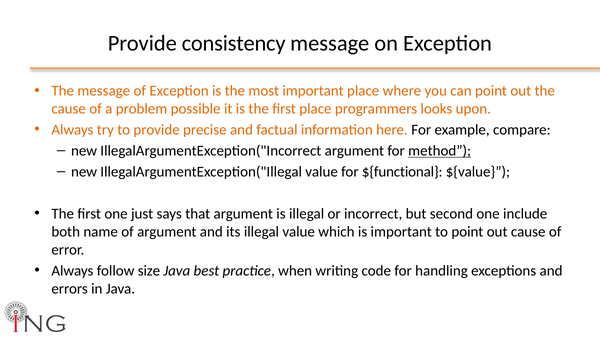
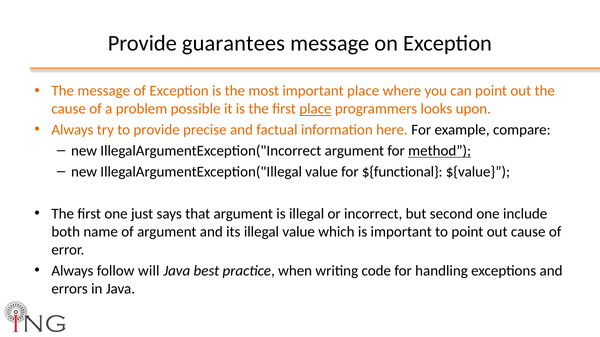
consistency: consistency -> guarantees (233, 43)
place underline: none -> present (315, 109)
size: size -> will (149, 271)
